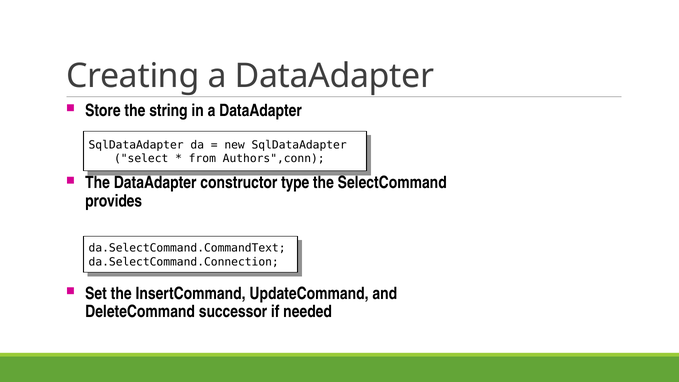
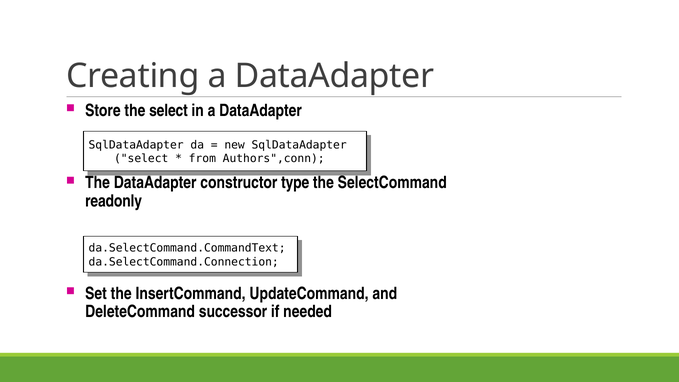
the string: string -> select (168, 111)
provides: provides -> readonly (114, 201)
